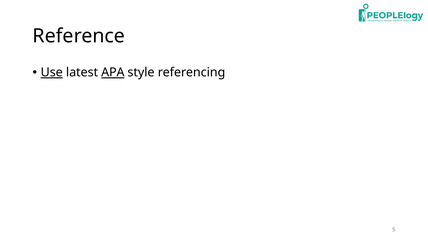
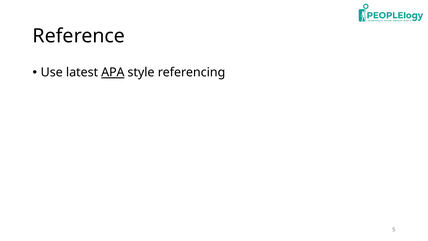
Use underline: present -> none (52, 72)
